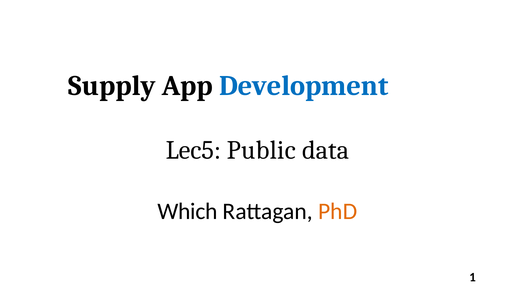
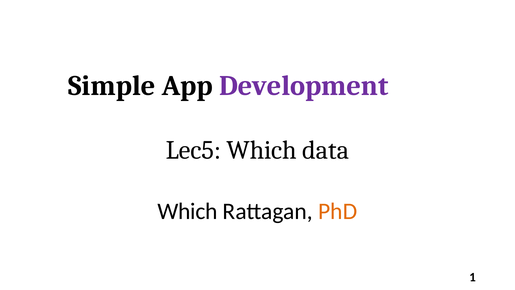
Supply: Supply -> Simple (112, 86)
Development colour: blue -> purple (304, 86)
Lec5 Public: Public -> Which (262, 150)
